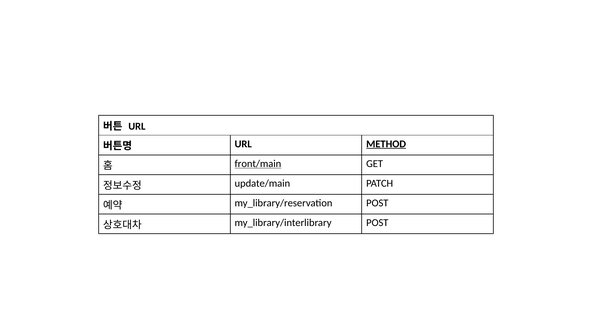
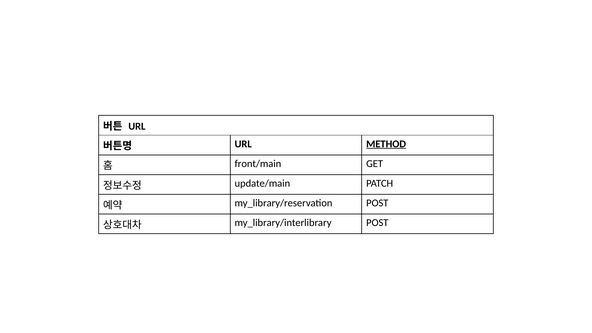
front/main underline: present -> none (258, 164)
